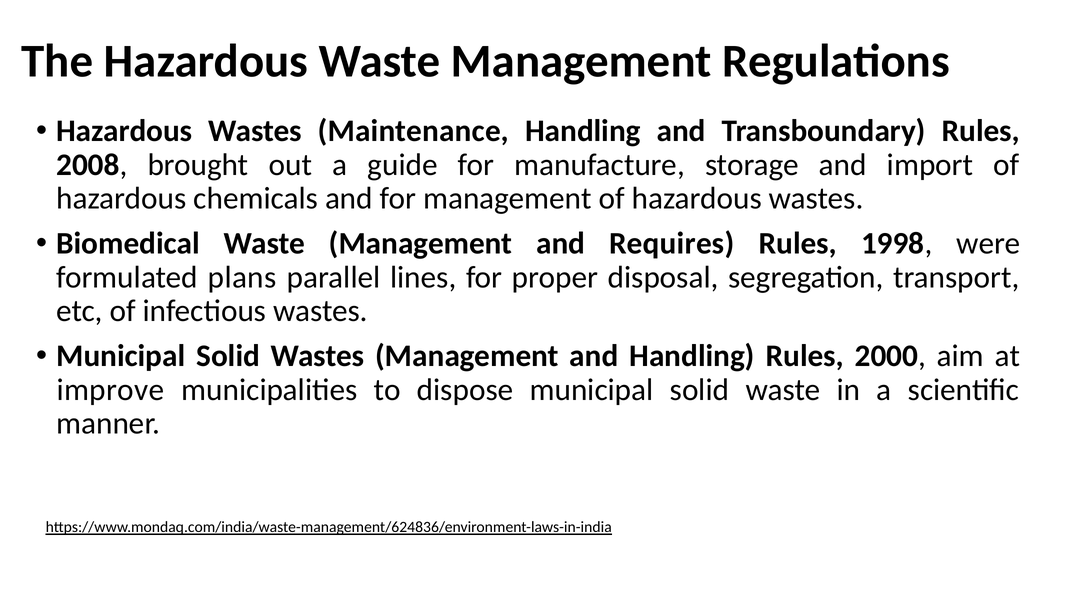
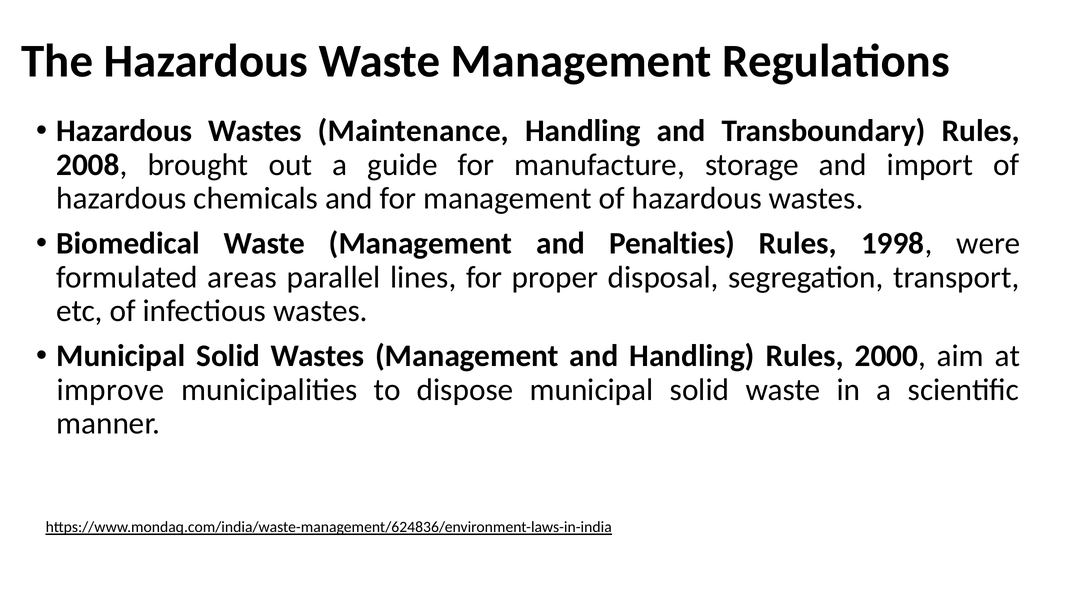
Requires: Requires -> Penalties (672, 243)
plans: plans -> areas (242, 277)
